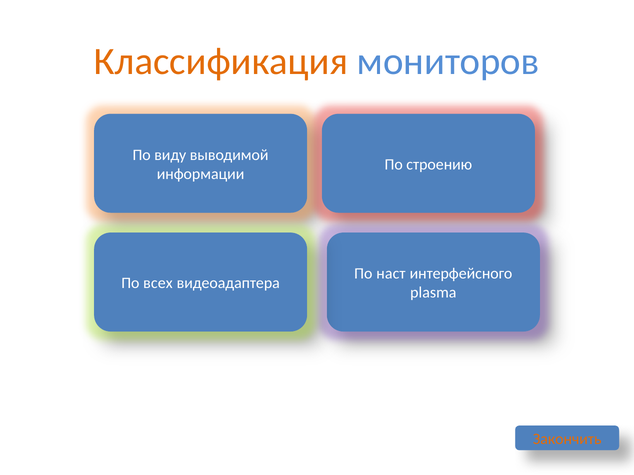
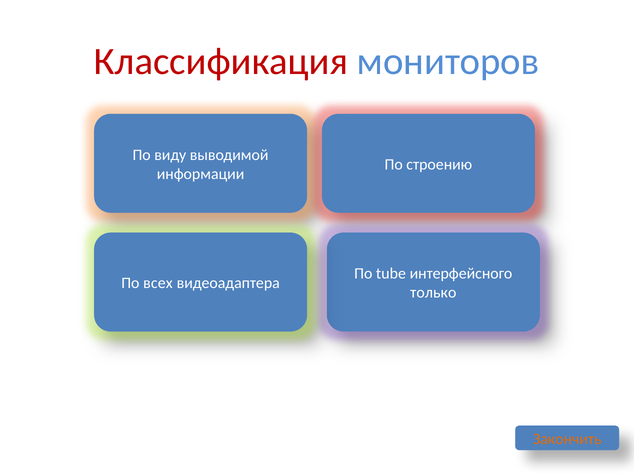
Классификация colour: orange -> red (221, 61)
наст: наст -> tube (391, 274)
plasma: plasma -> только (433, 293)
